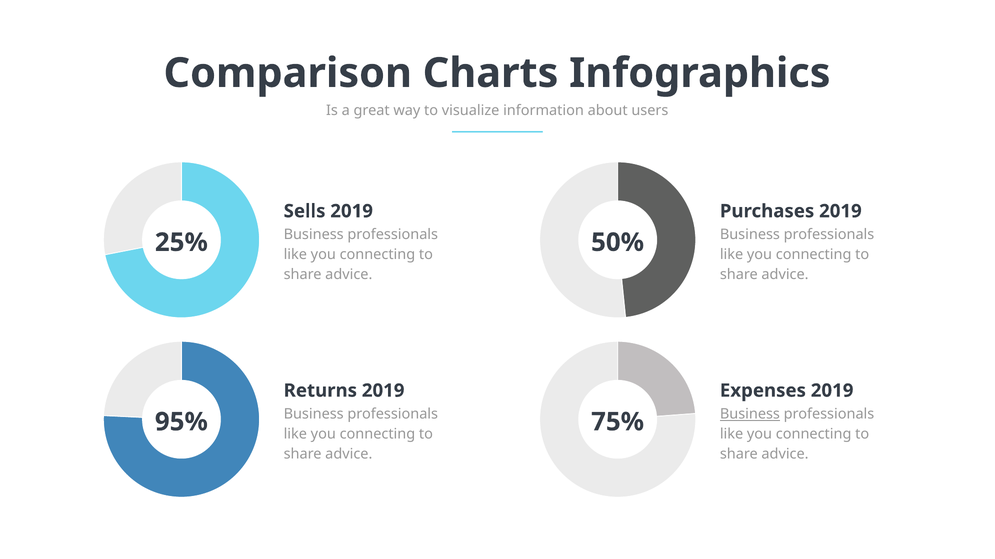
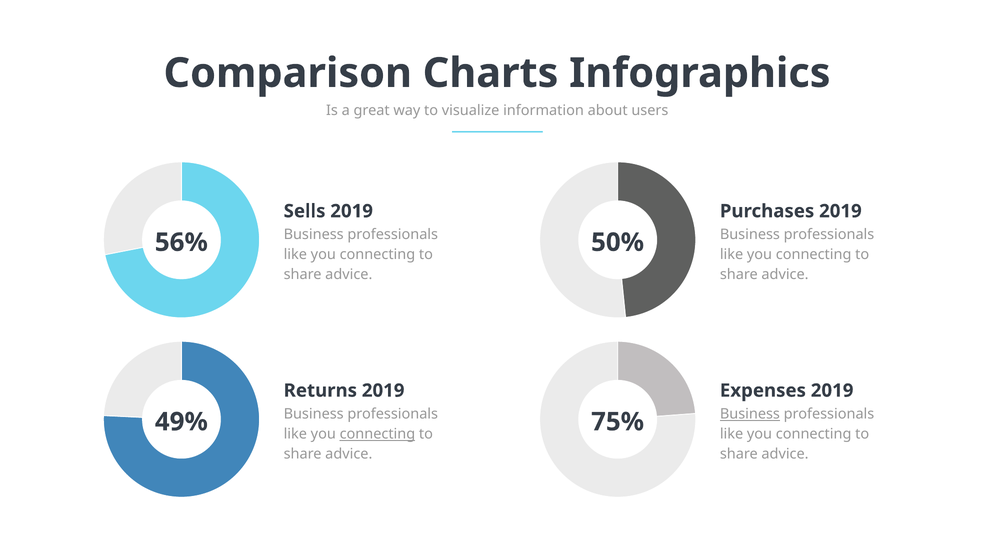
25%: 25% -> 56% (181, 243)
95%: 95% -> 49% (181, 422)
connecting underline: none -> present (377, 435)
